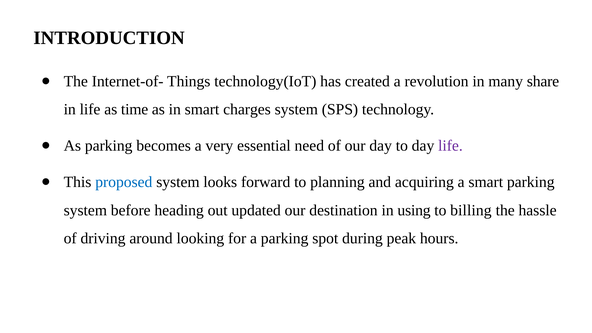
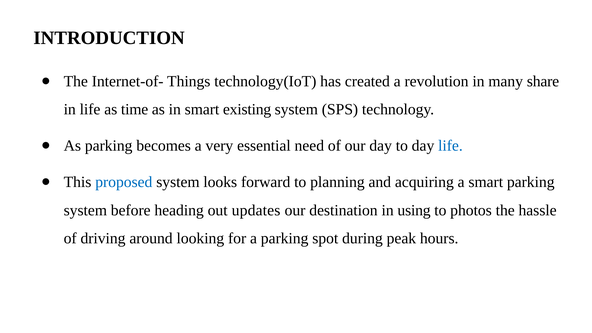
charges: charges -> existing (247, 109)
life colour: purple -> blue (450, 146)
updated: updated -> updates (256, 210)
billing: billing -> photos (471, 210)
